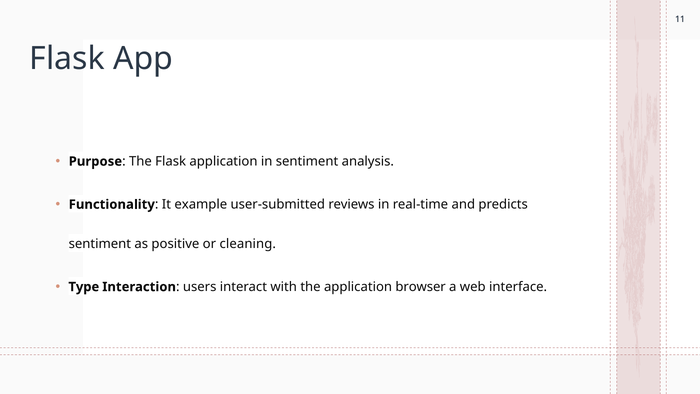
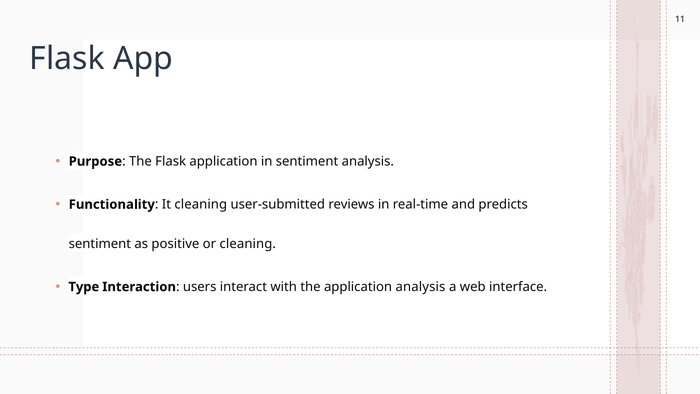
It example: example -> cleaning (201, 204)
application browser: browser -> analysis (420, 287)
